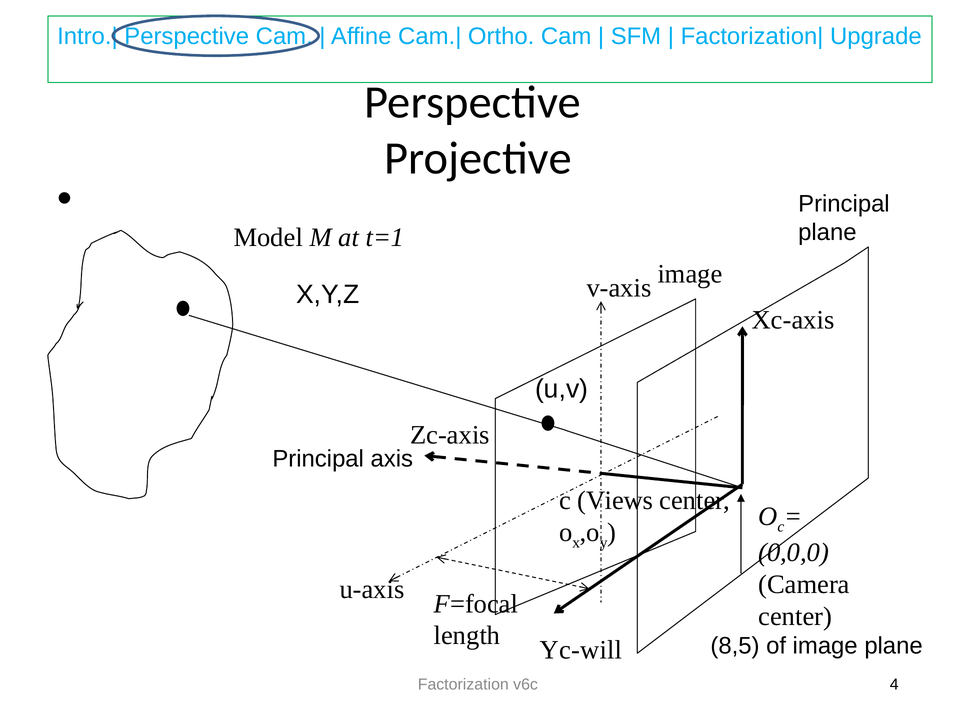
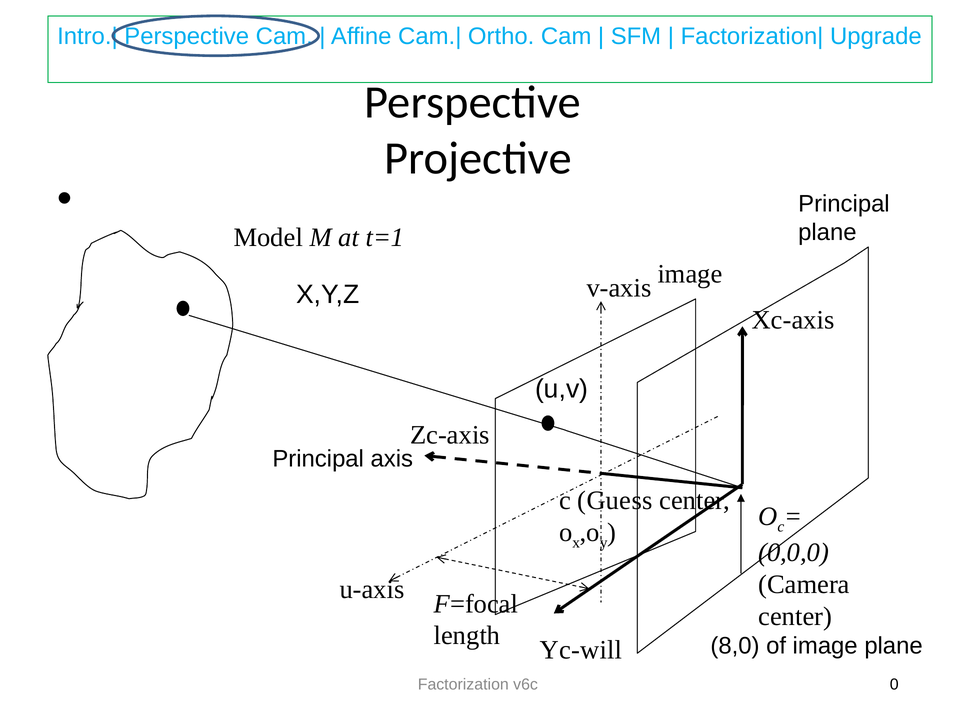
Views: Views -> Guess (615, 501)
8,5: 8,5 -> 8,0 (735, 646)
4: 4 -> 0 (894, 685)
